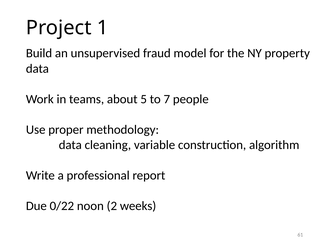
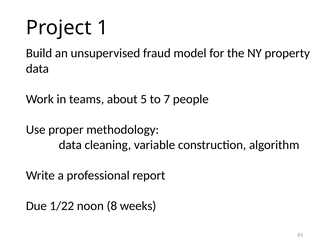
0/22: 0/22 -> 1/22 (62, 207)
2: 2 -> 8 (112, 207)
